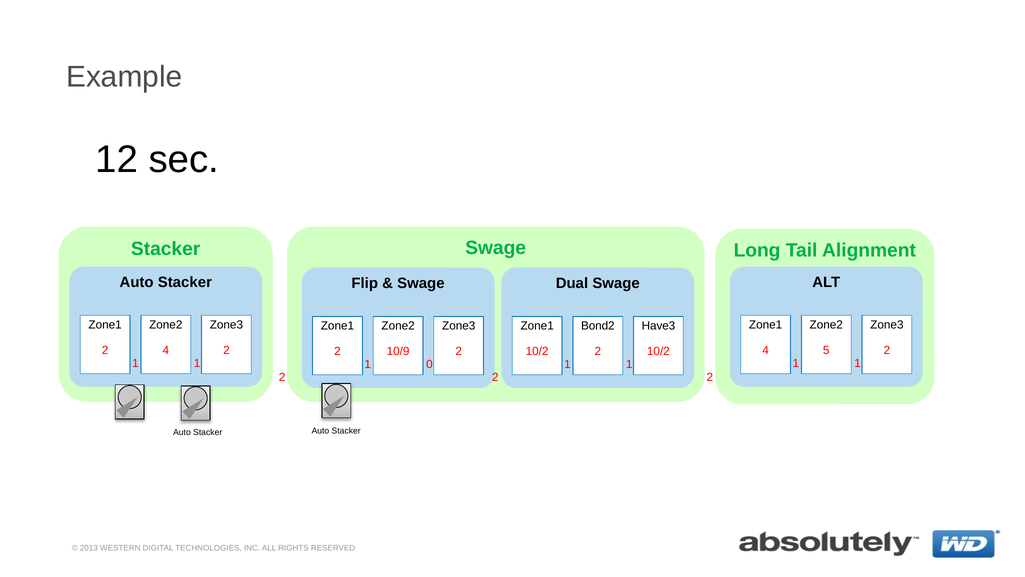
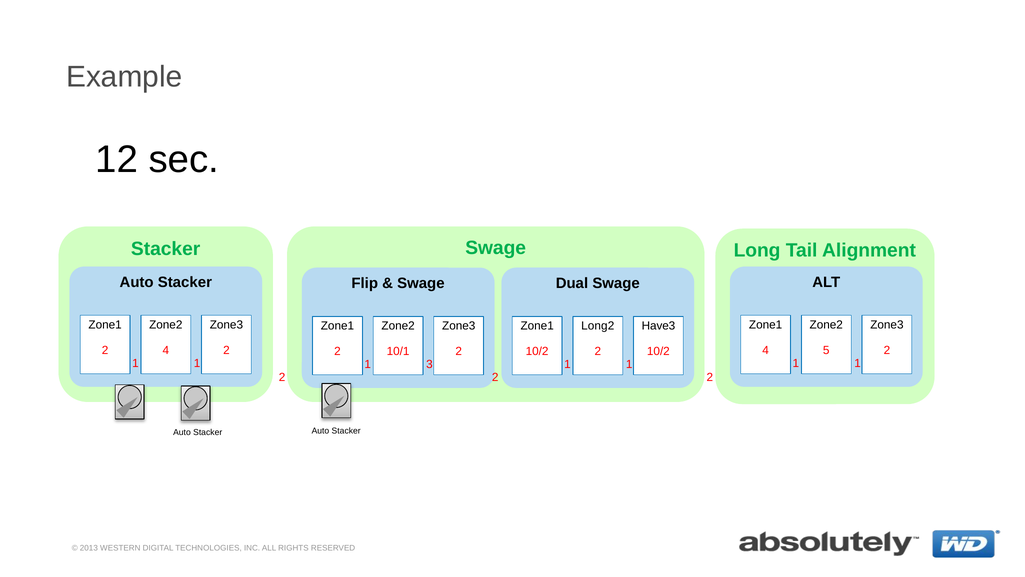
Bond2: Bond2 -> Long2 (598, 326)
10/9: 10/9 -> 10/1 (398, 351)
0: 0 -> 3 (429, 364)
